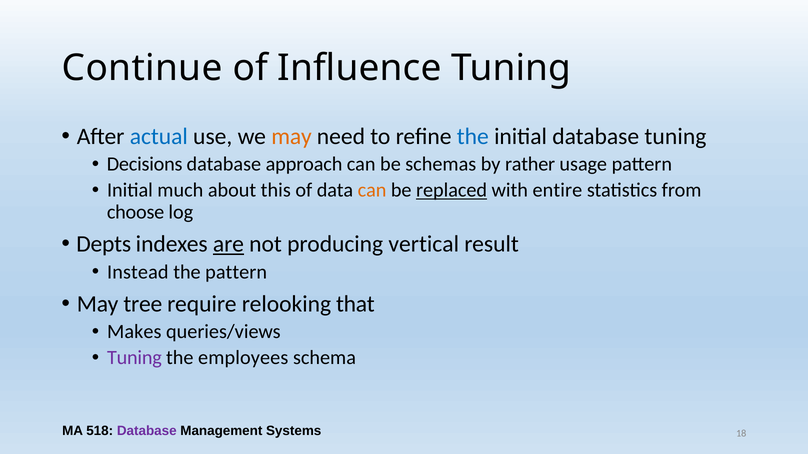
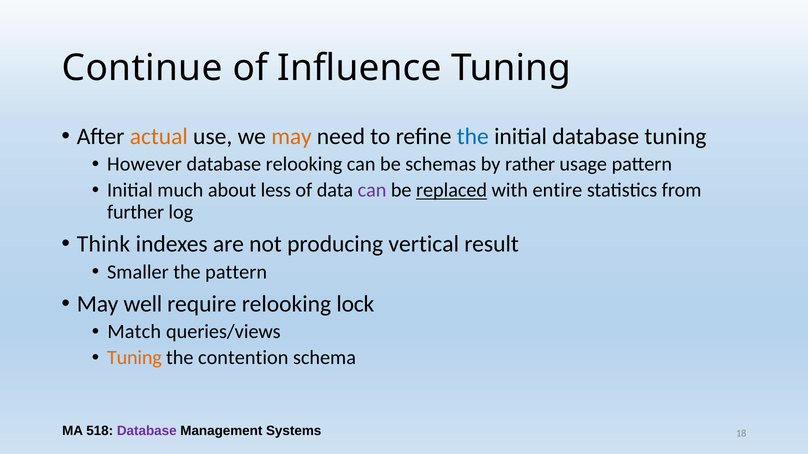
actual colour: blue -> orange (159, 137)
Decisions: Decisions -> However (144, 164)
database approach: approach -> relooking (304, 164)
this: this -> less (276, 190)
can colour: orange -> purple (372, 190)
choose: choose -> further (136, 212)
Depts: Depts -> Think (103, 244)
are underline: present -> none (228, 244)
Instead: Instead -> Smaller (138, 272)
tree: tree -> well (143, 304)
that: that -> lock (355, 304)
Makes: Makes -> Match (134, 332)
Tuning colour: purple -> orange (134, 358)
employees: employees -> contention (243, 358)
